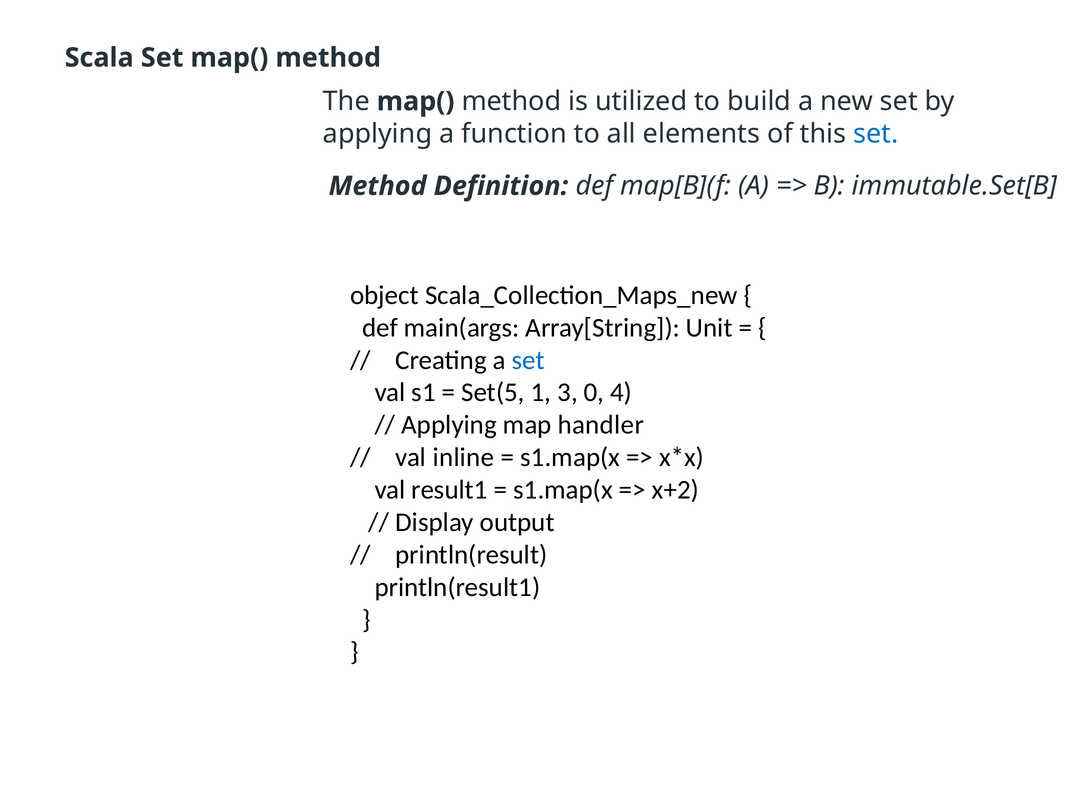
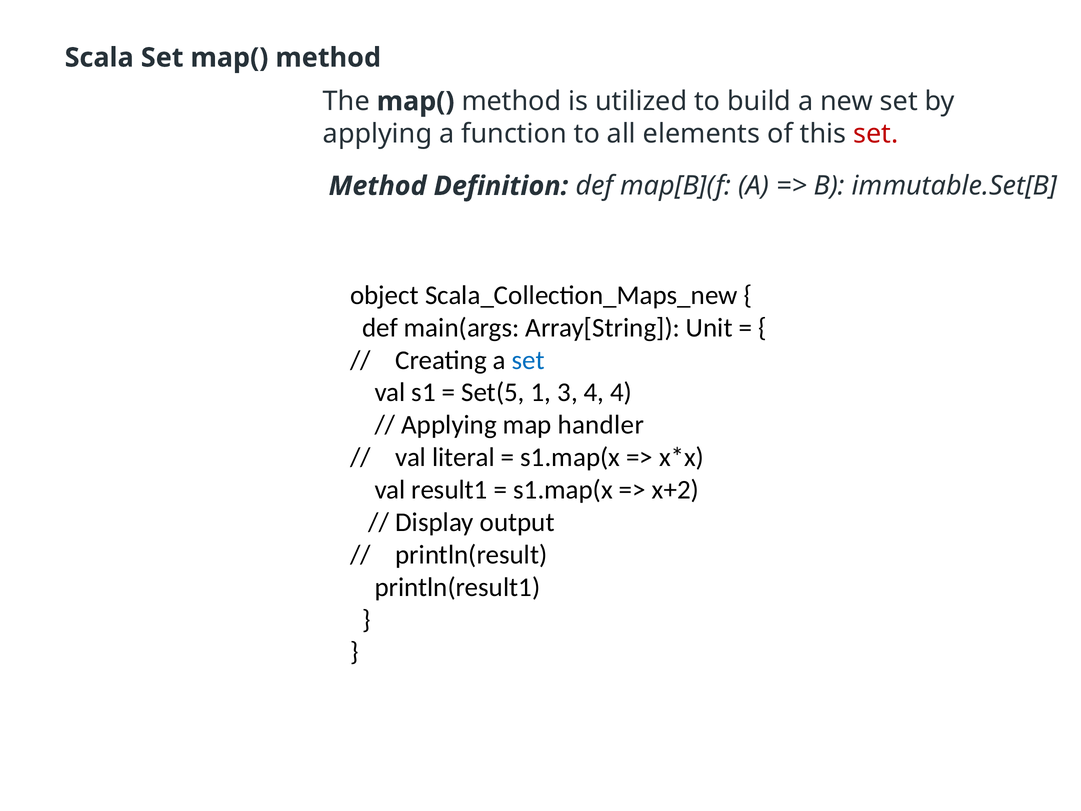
set colour: blue -> red (876, 134)
3 0: 0 -> 4 (594, 392)
inline: inline -> literal (464, 457)
